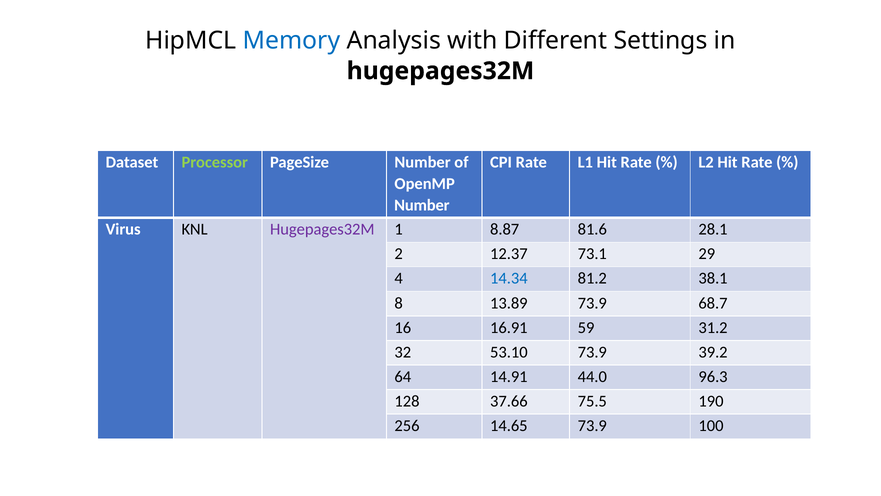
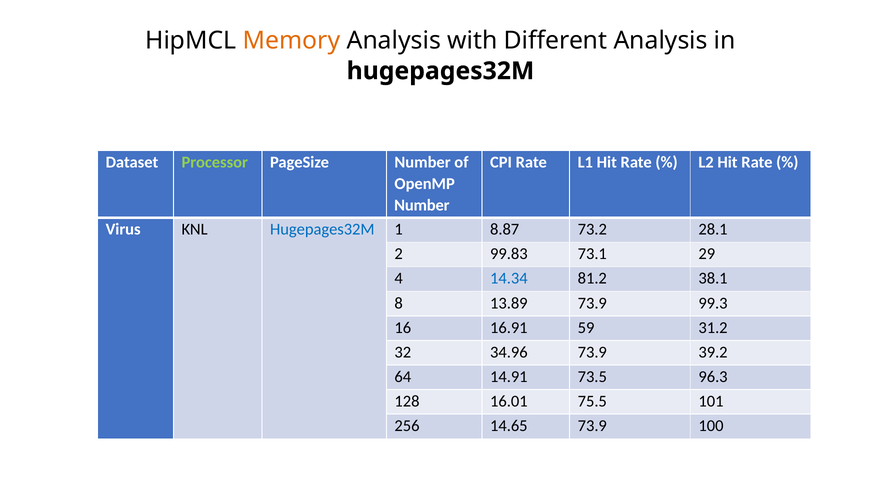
Memory colour: blue -> orange (292, 40)
Different Settings: Settings -> Analysis (661, 40)
Hugepages32M colour: purple -> blue (322, 229)
81.6: 81.6 -> 73.2 (592, 229)
12.37: 12.37 -> 99.83 (509, 254)
68.7: 68.7 -> 99.3 (713, 303)
53.10: 53.10 -> 34.96 (509, 352)
44.0: 44.0 -> 73.5 (592, 376)
37.66: 37.66 -> 16.01 (509, 401)
190: 190 -> 101 (711, 401)
